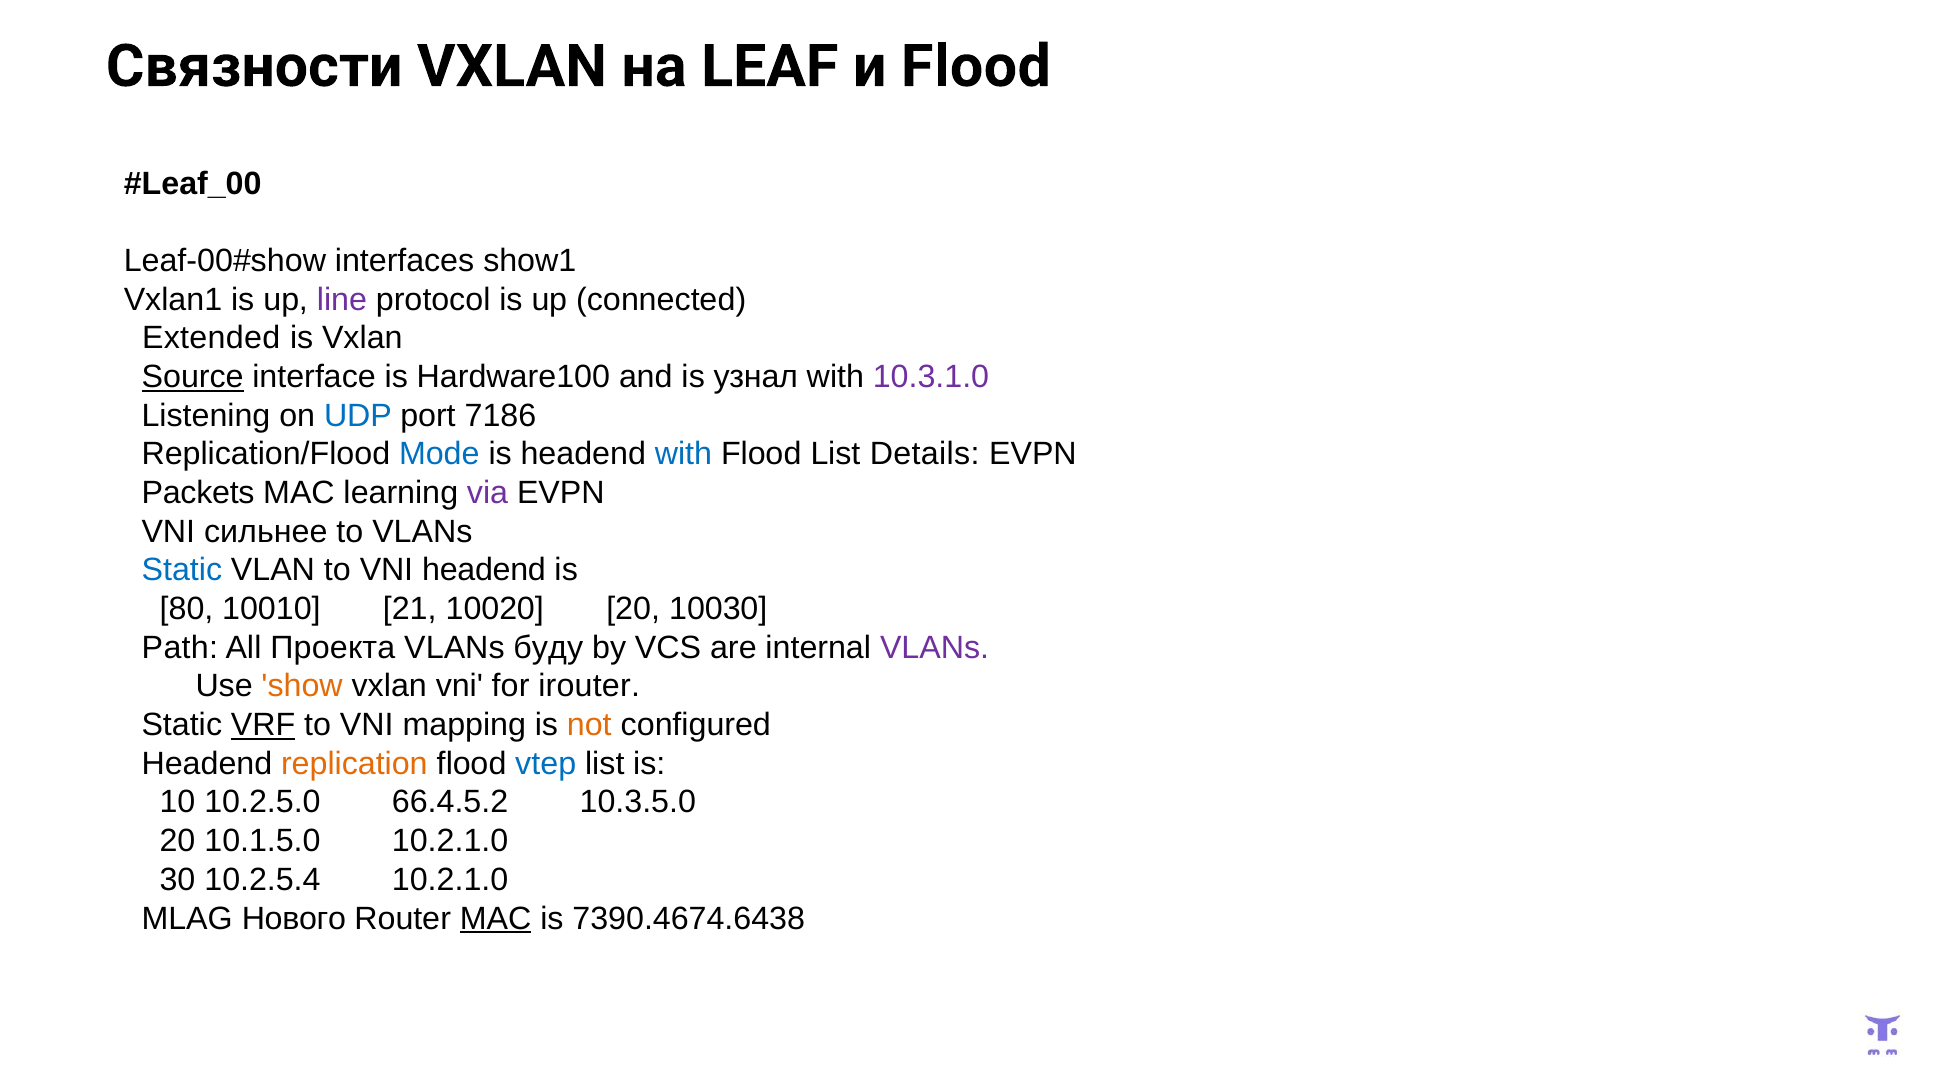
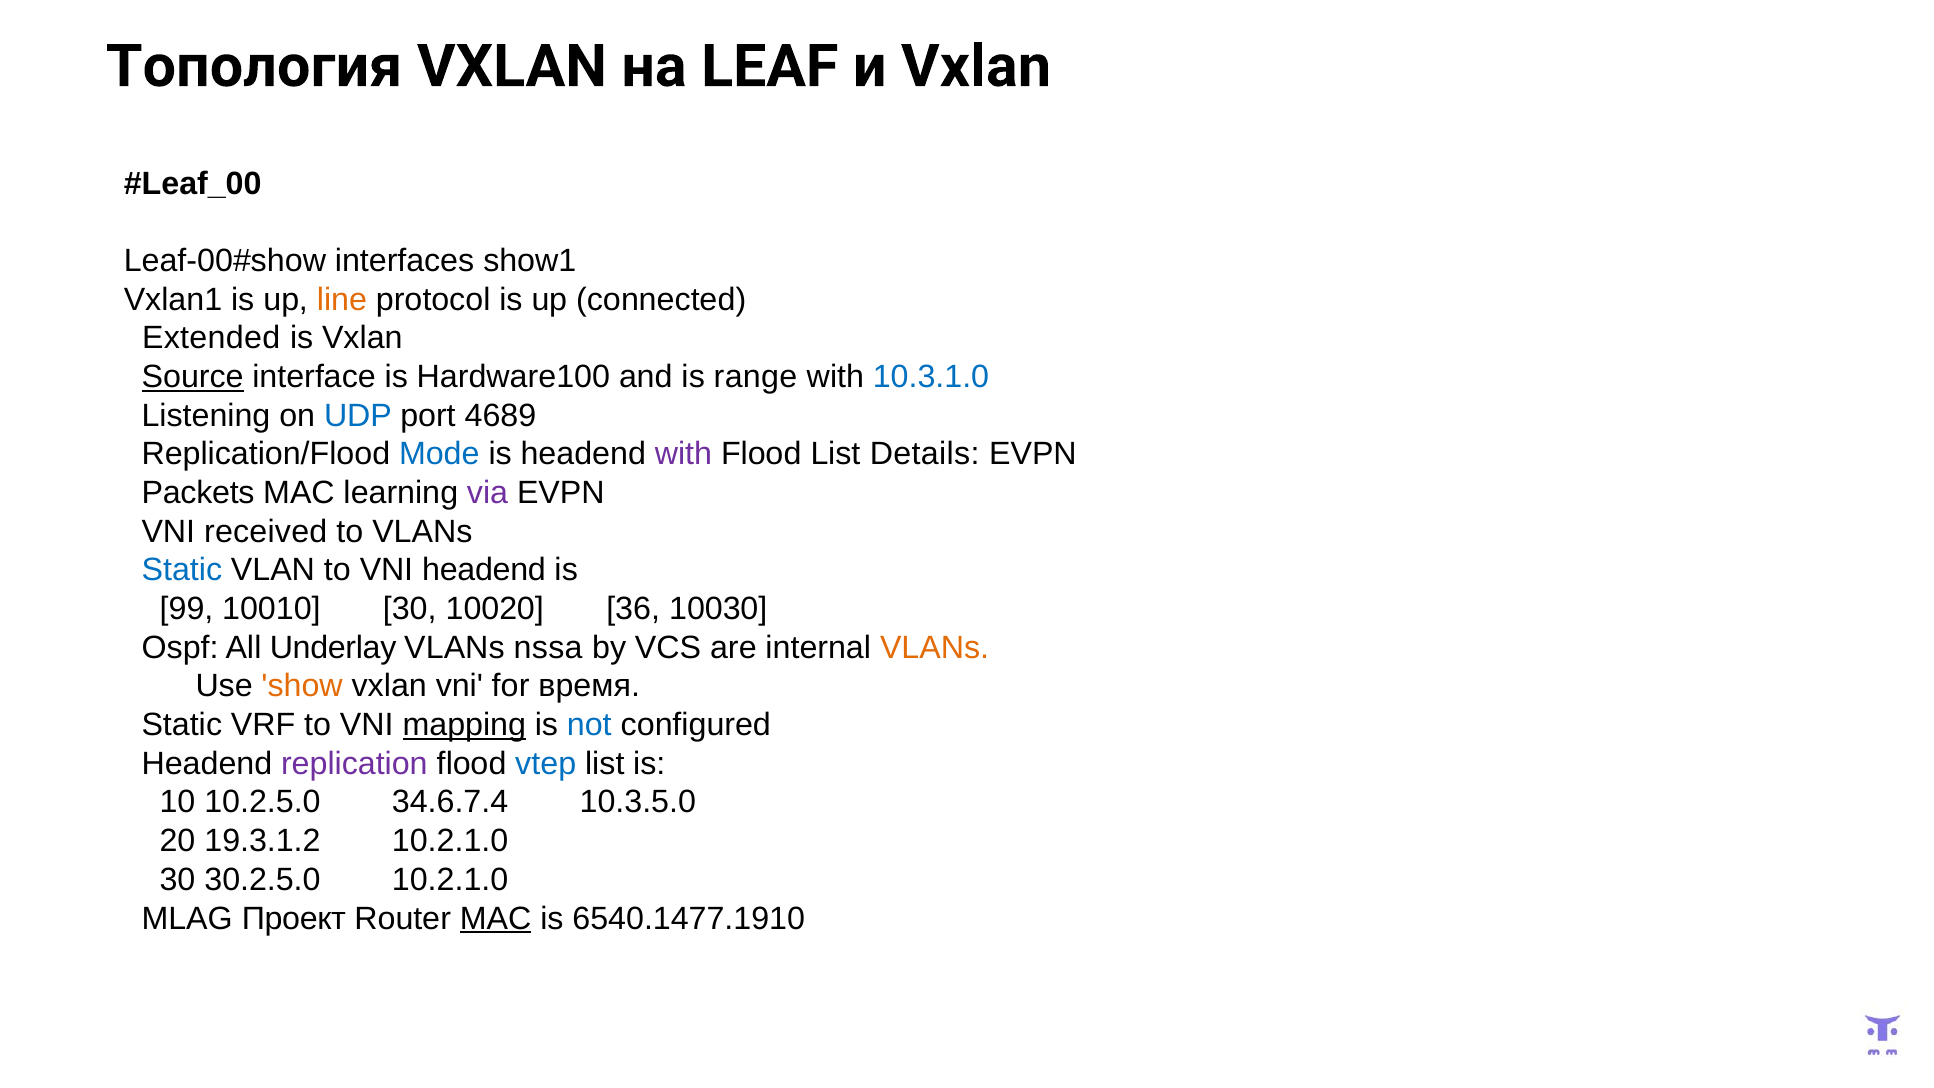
Связности: Связности -> Топология (254, 67)
и Flood: Flood -> Vxlan (976, 67)
line colour: purple -> orange (342, 299)
узнал: узнал -> range (756, 377)
10.3.1.0 colour: purple -> blue (931, 377)
7186: 7186 -> 4689 (500, 415)
with colour: blue -> purple (683, 454)
сильнее: сильнее -> received (266, 532)
80: 80 -> 99 (187, 609)
10010 21: 21 -> 30 (410, 609)
10020 20: 20 -> 36 (633, 609)
Path: Path -> Ospf (180, 648)
Проекта: Проекта -> Underlay (333, 648)
буду: буду -> nssa (548, 648)
VLANs colour: purple -> orange (935, 648)
irouter: irouter -> время (589, 686)
VRF underline: present -> none (263, 725)
mapping underline: none -> present (464, 725)
not colour: orange -> blue (589, 725)
replication colour: orange -> purple (354, 764)
66.4.5.2: 66.4.5.2 -> 34.6.7.4 (450, 802)
10.1.5.0: 10.1.5.0 -> 19.3.1.2 (262, 841)
10.2.5.4: 10.2.5.4 -> 30.2.5.0 (262, 880)
Нового: Нового -> Проект (294, 918)
7390.4674.6438: 7390.4674.6438 -> 6540.1477.1910 (689, 918)
